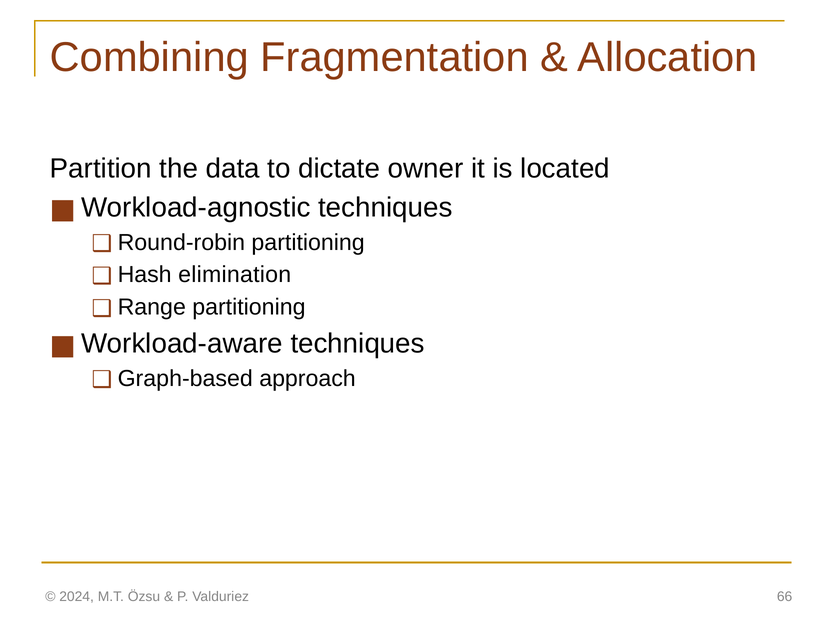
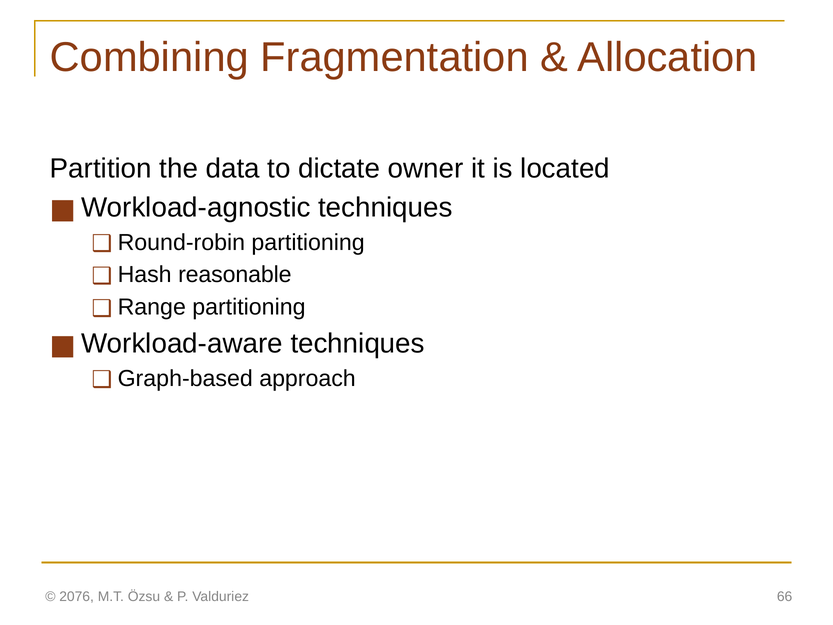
elimination: elimination -> reasonable (235, 275)
2024: 2024 -> 2076 (77, 597)
